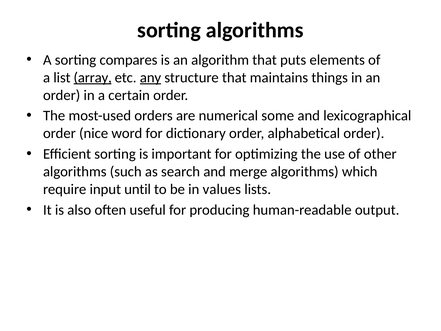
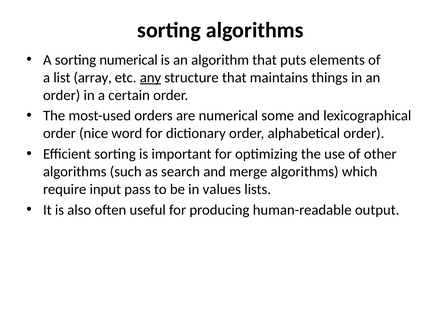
sorting compares: compares -> numerical (129, 60)
array underline: present -> none (93, 77)
until: until -> pass (138, 189)
